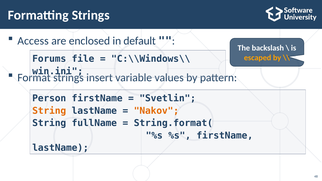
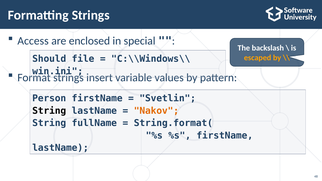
default: default -> special (140, 41)
Forums: Forums -> Should (49, 59)
String colour: orange -> black (49, 111)
